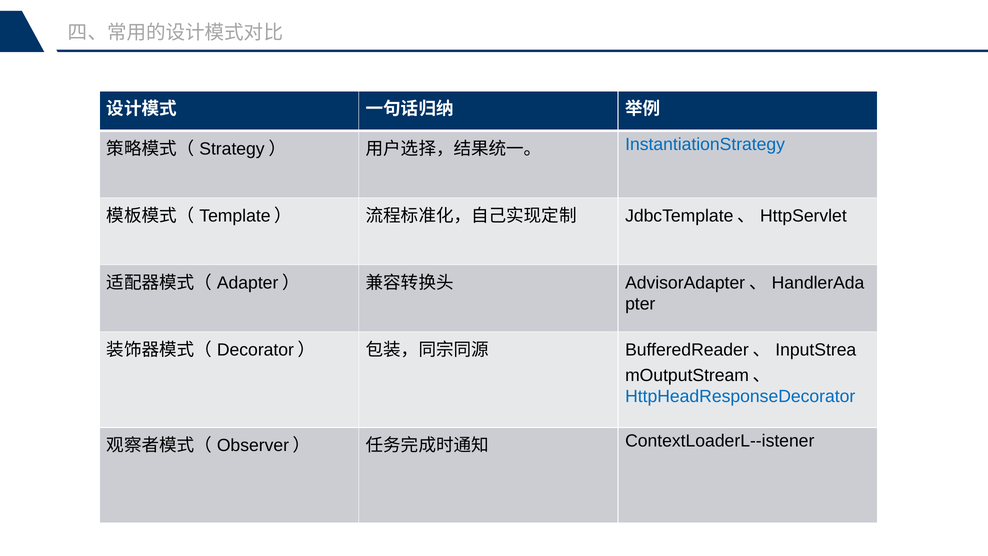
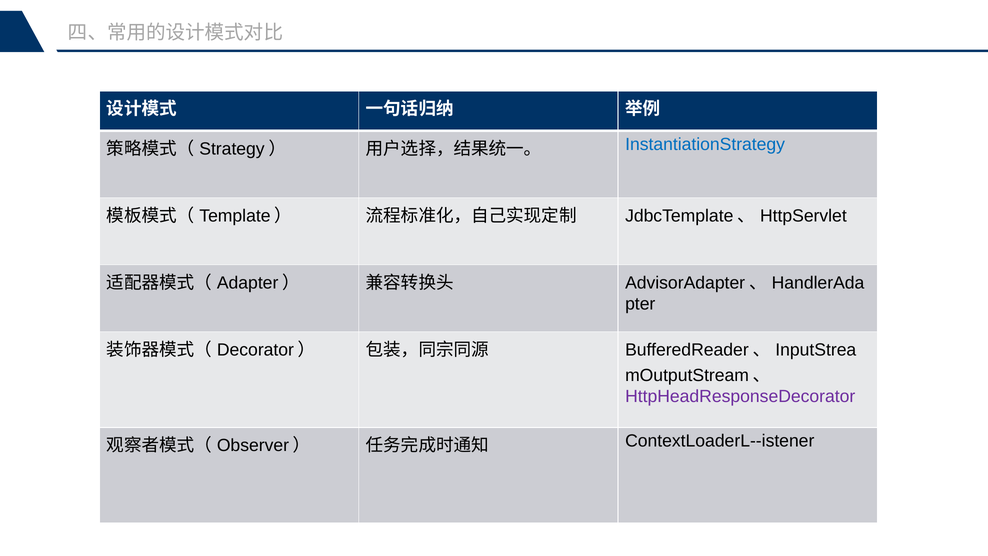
HttpHeadResponseDecorator colour: blue -> purple (740, 396)
